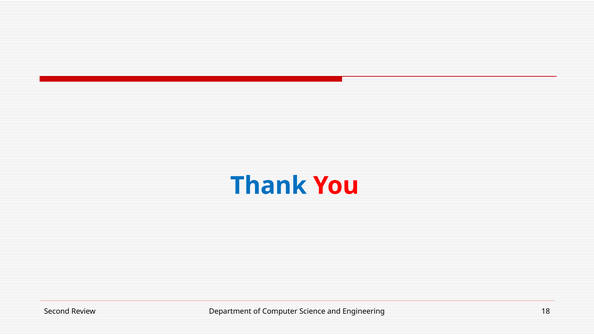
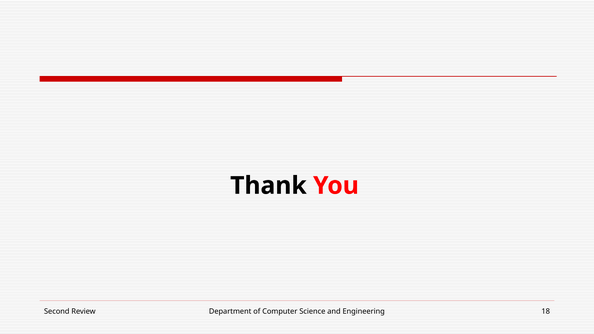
Thank colour: blue -> black (268, 186)
